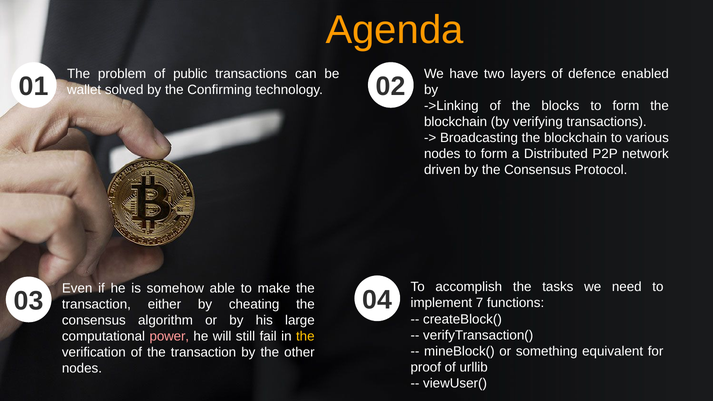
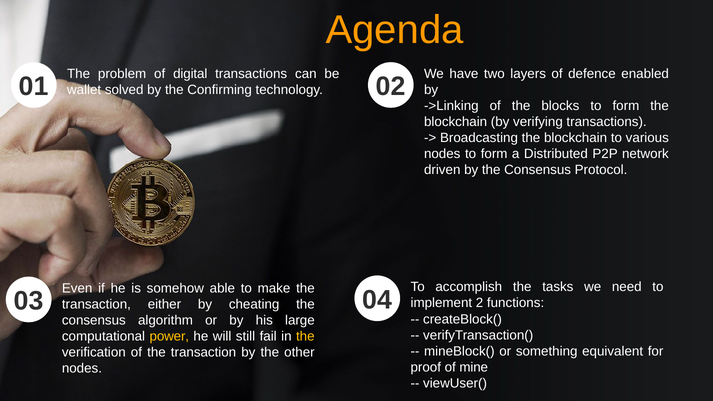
public: public -> digital (190, 74)
7: 7 -> 2 (480, 303)
power colour: pink -> yellow (169, 336)
urllib: urllib -> mine (474, 367)
